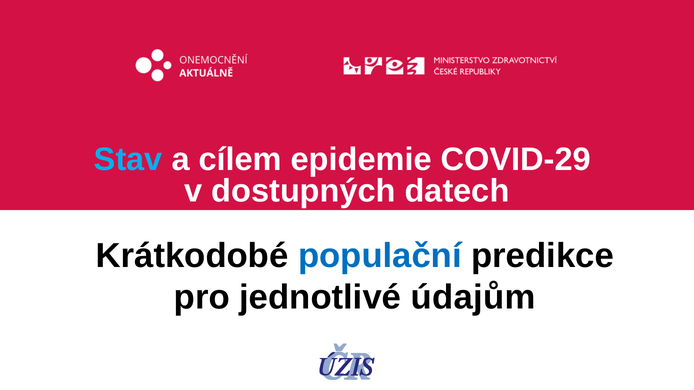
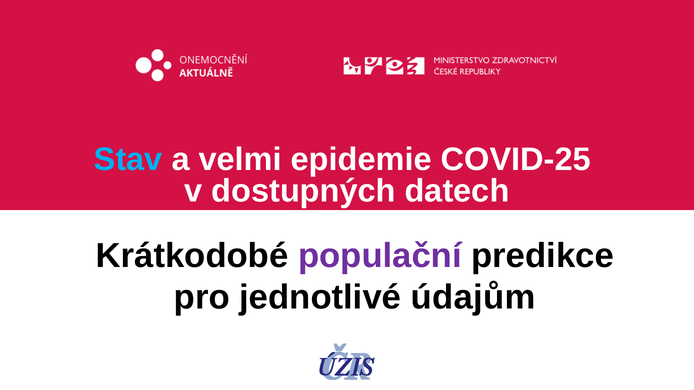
cílem: cílem -> velmi (240, 160)
COVID-29: COVID-29 -> COVID-25 (516, 160)
populační colour: blue -> purple (380, 256)
